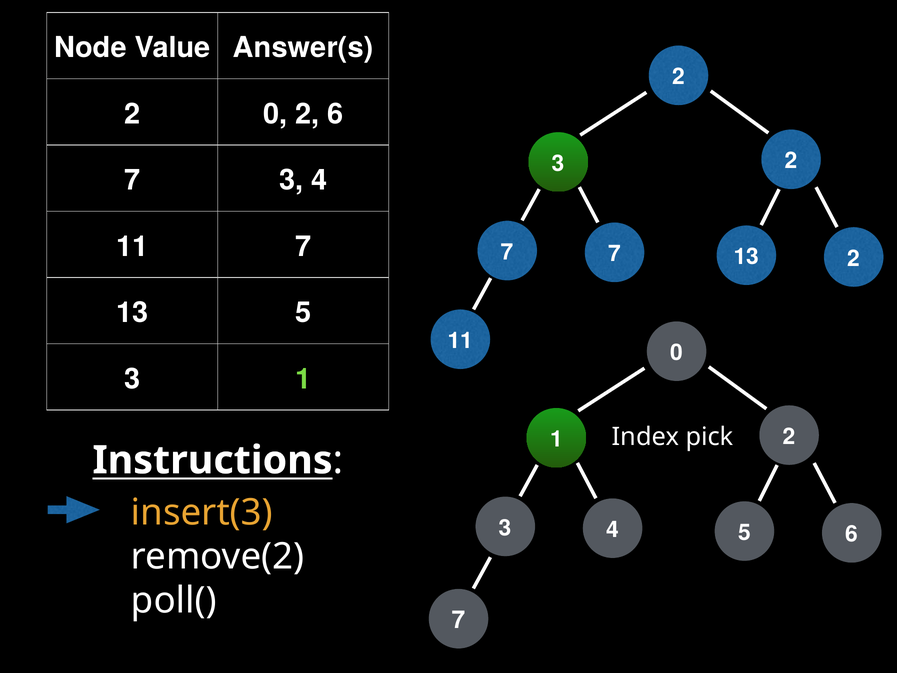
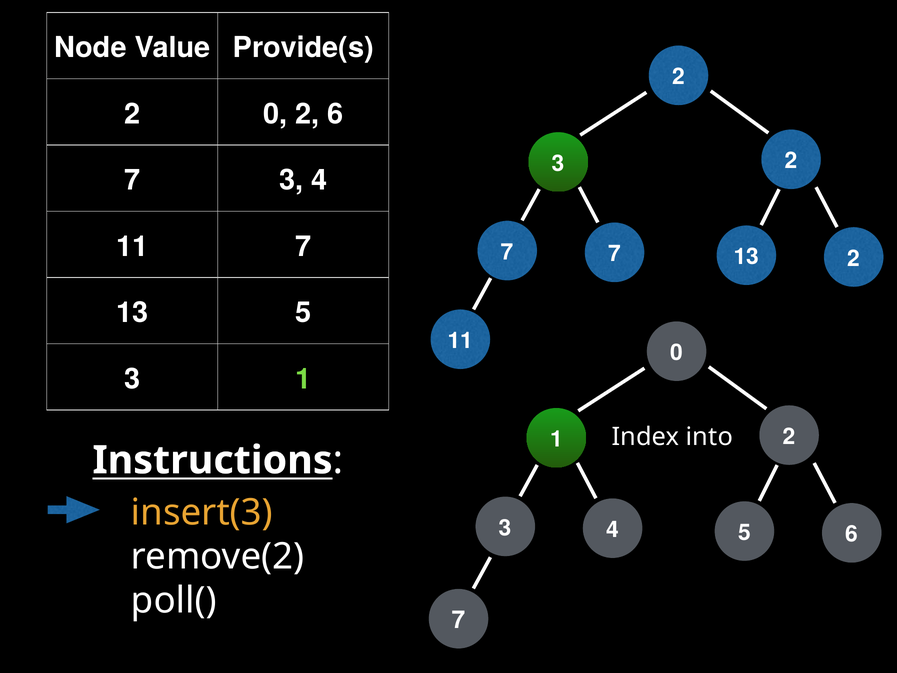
Answer(s: Answer(s -> Provide(s (303, 48)
pick: pick -> into (709, 437)
